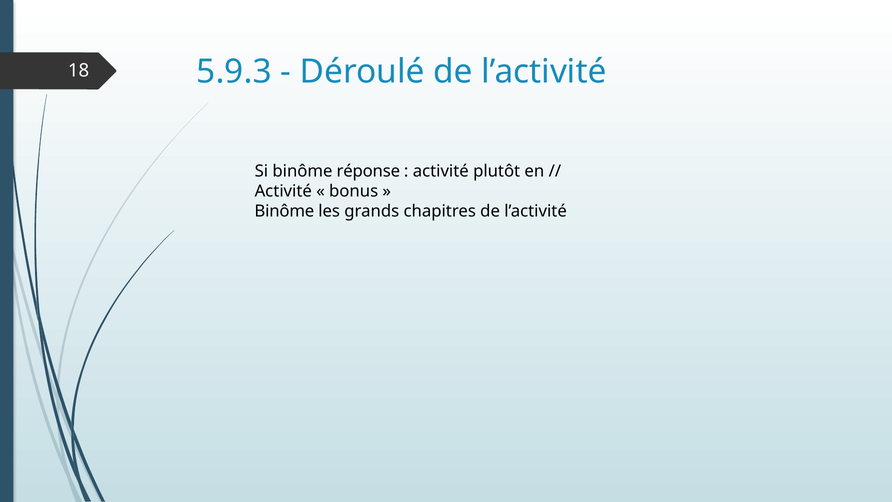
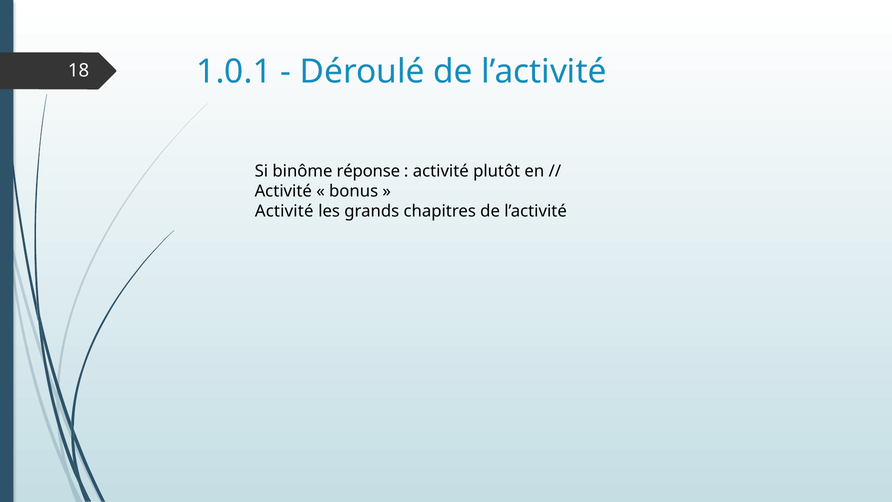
5.9.3: 5.9.3 -> 1.0.1 (234, 71)
Binôme: Binôme -> Activité (284, 211)
